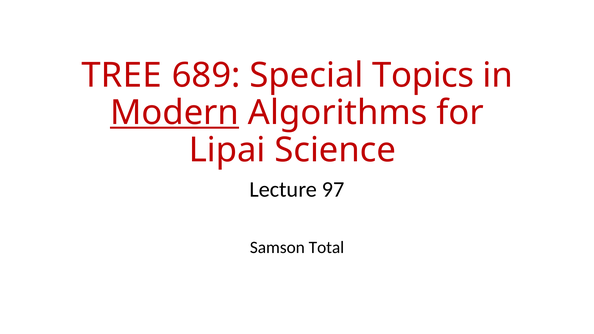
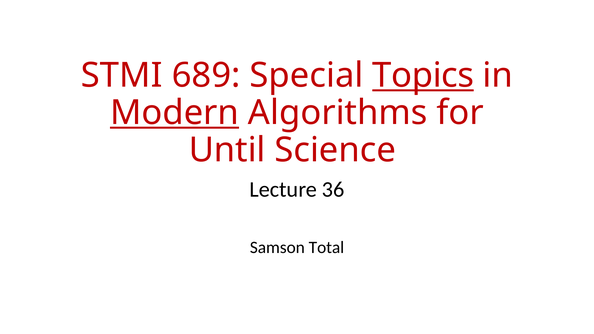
TREE: TREE -> STMI (122, 75)
Topics underline: none -> present (423, 75)
Lipai: Lipai -> Until (227, 150)
97: 97 -> 36 (333, 190)
